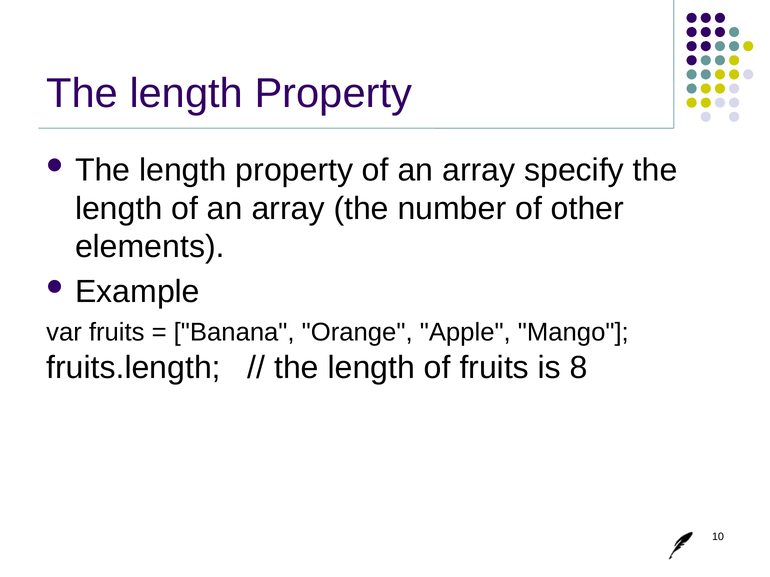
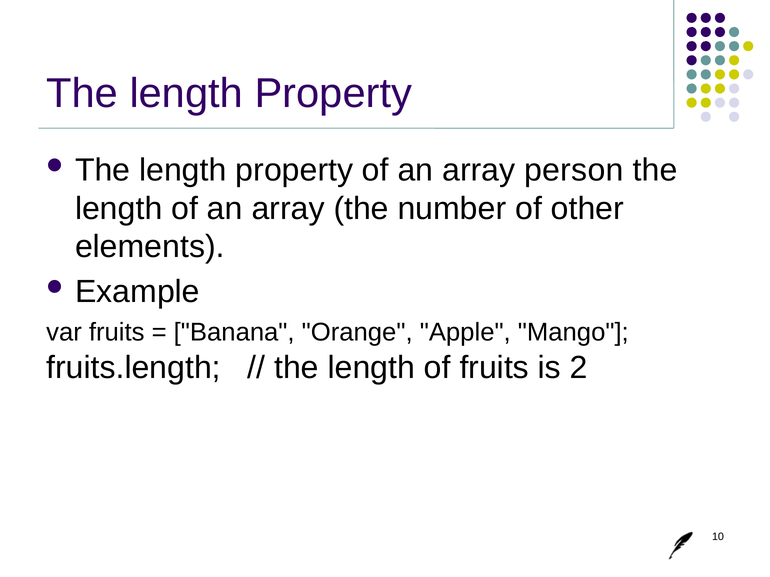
specify: specify -> person (574, 170)
8: 8 -> 2 (579, 368)
